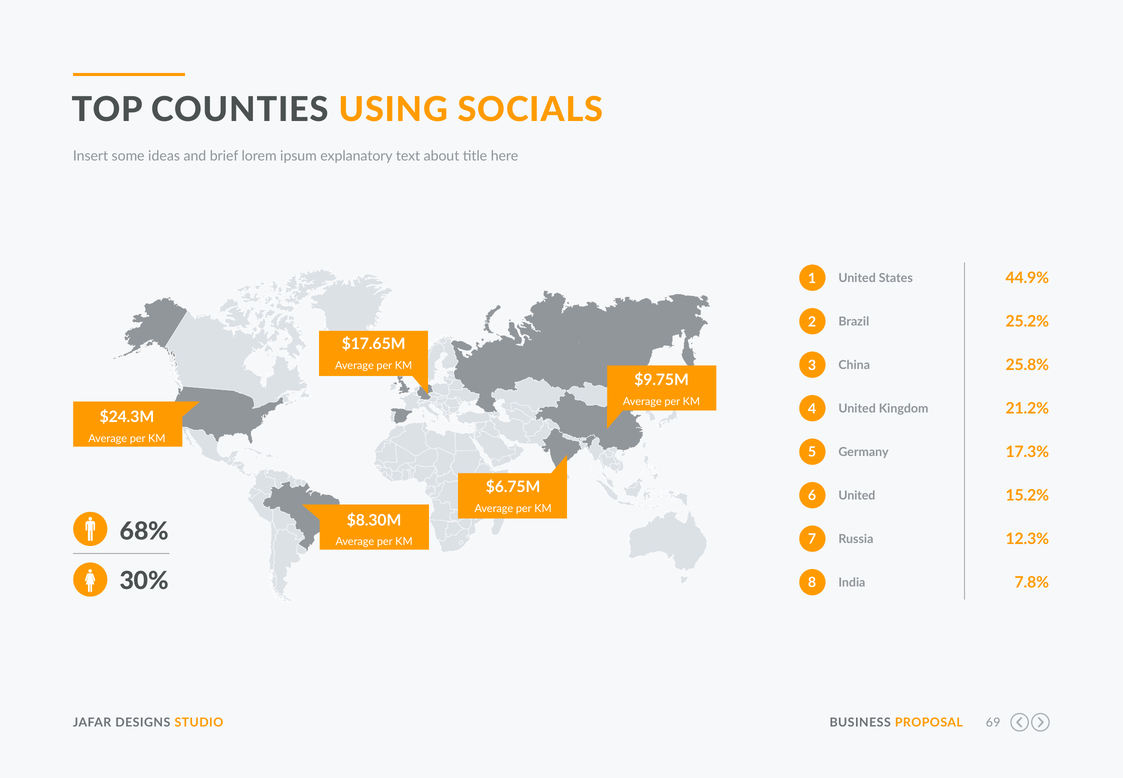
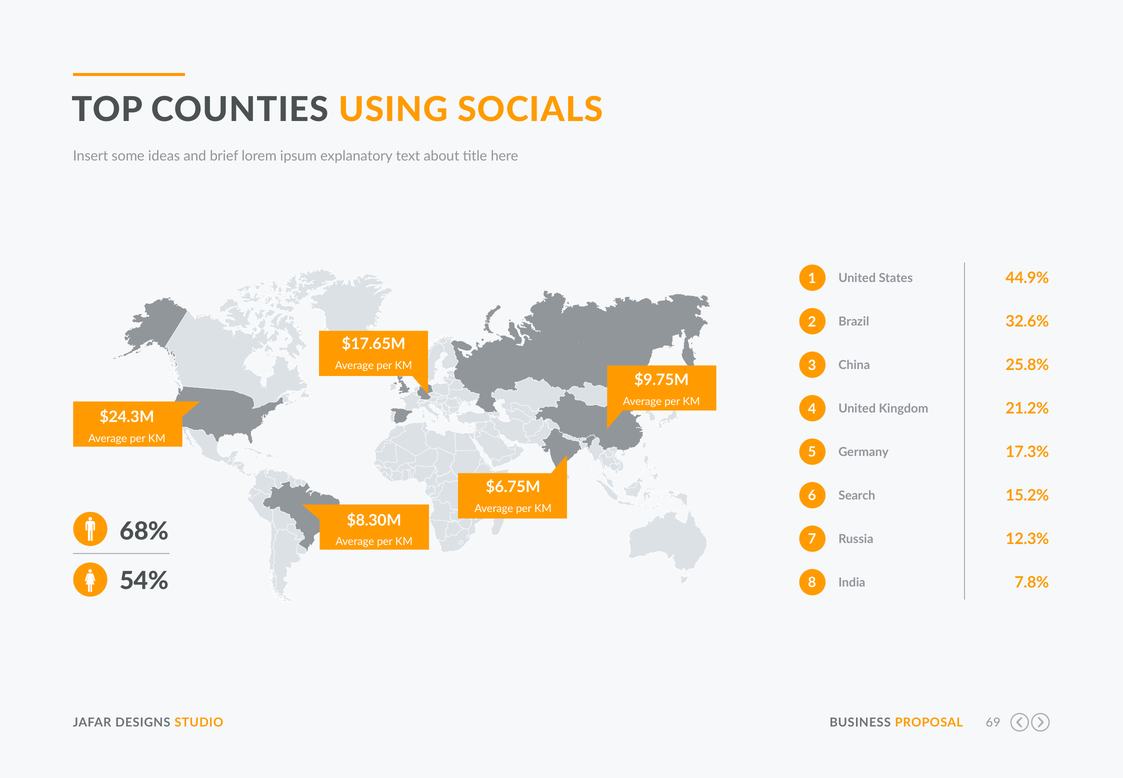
25.2%: 25.2% -> 32.6% (1027, 321)
6 United: United -> Search (857, 496)
30%: 30% -> 54% (144, 581)
